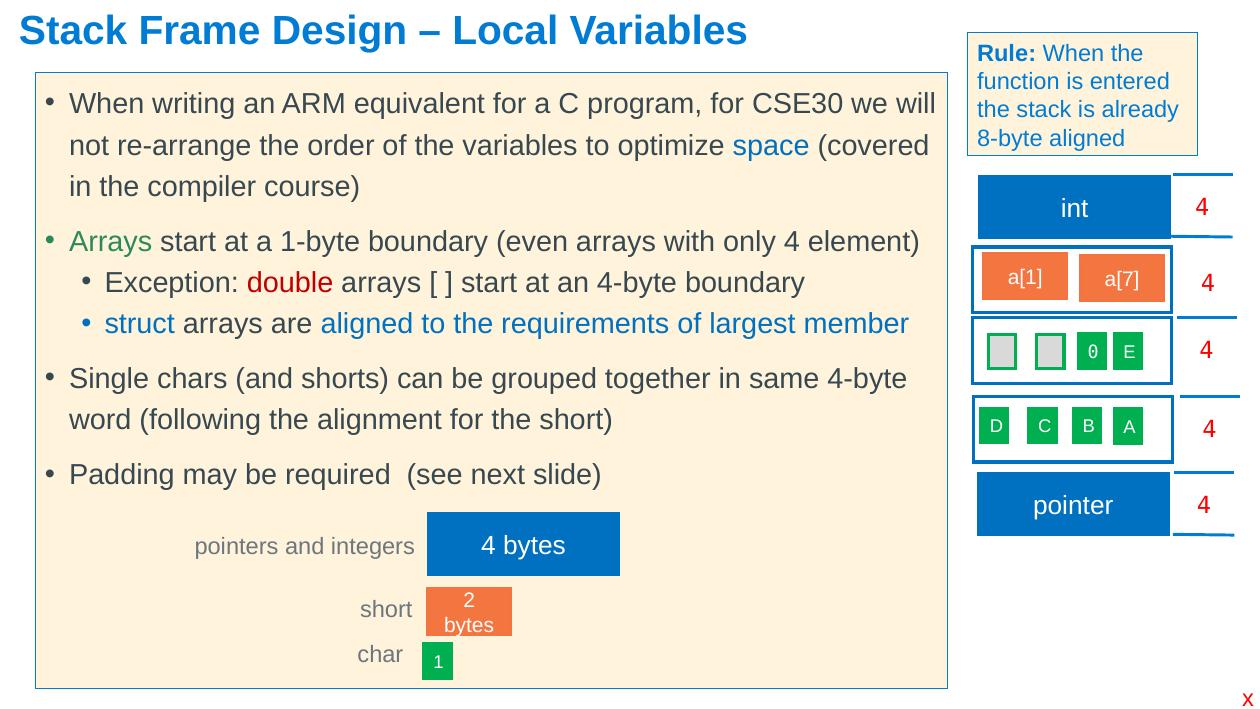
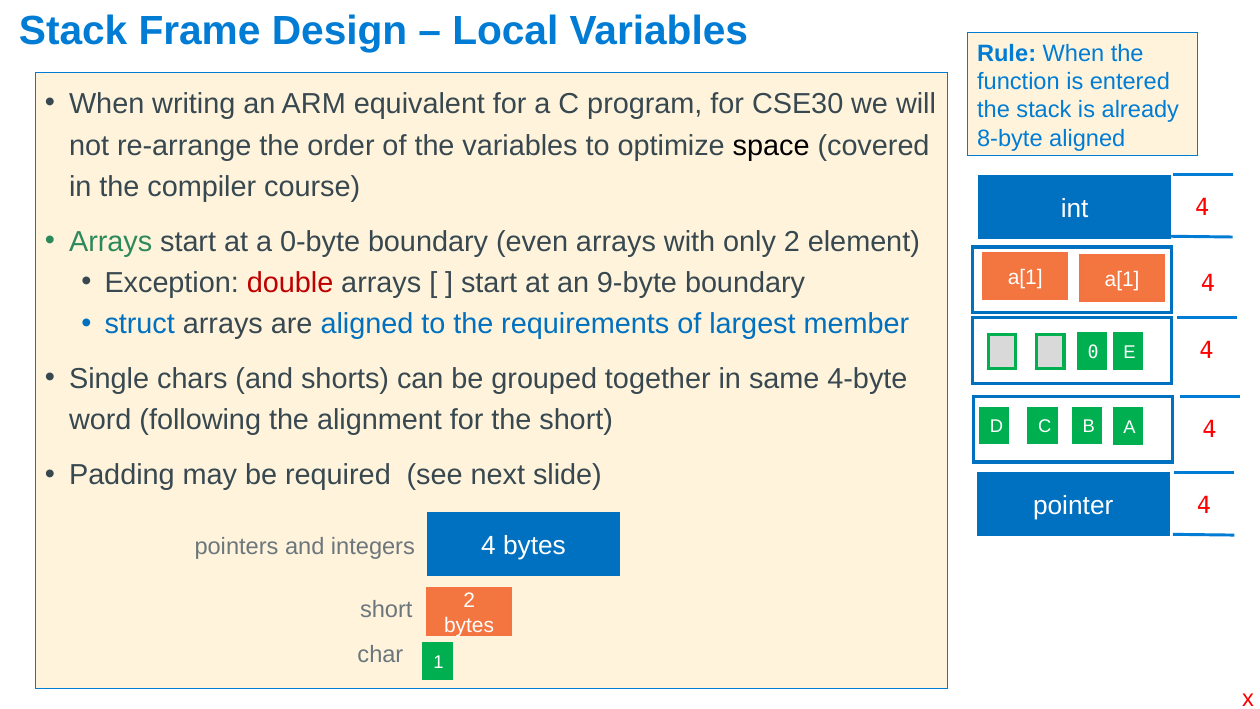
space colour: blue -> black (771, 145)
1-byte: 1-byte -> 0-byte (320, 242)
only 4: 4 -> 2 (792, 242)
an 4-byte: 4-byte -> 9-byte (637, 283)
a[7: a[7 -> a[1 (1122, 279)
